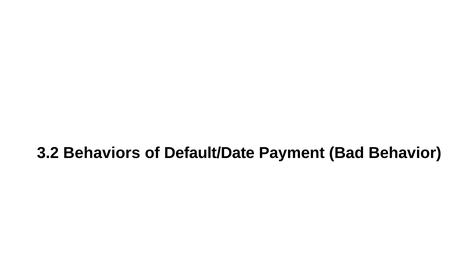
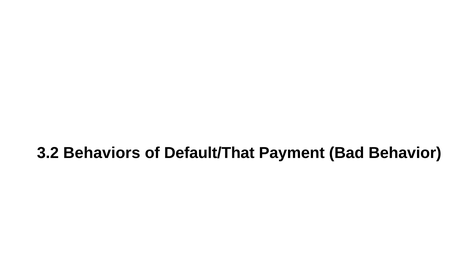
Default/Date: Default/Date -> Default/That (209, 153)
